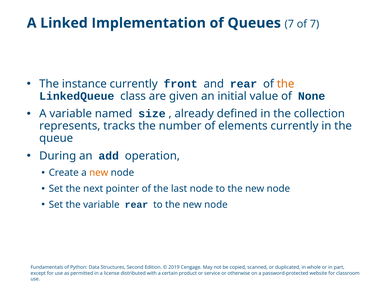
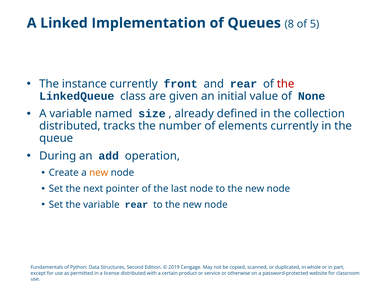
Queues 7: 7 -> 8 (289, 24)
of 7: 7 -> 5 (315, 24)
the colour: orange -> red (286, 84)
represents: represents -> distributed (70, 126)
